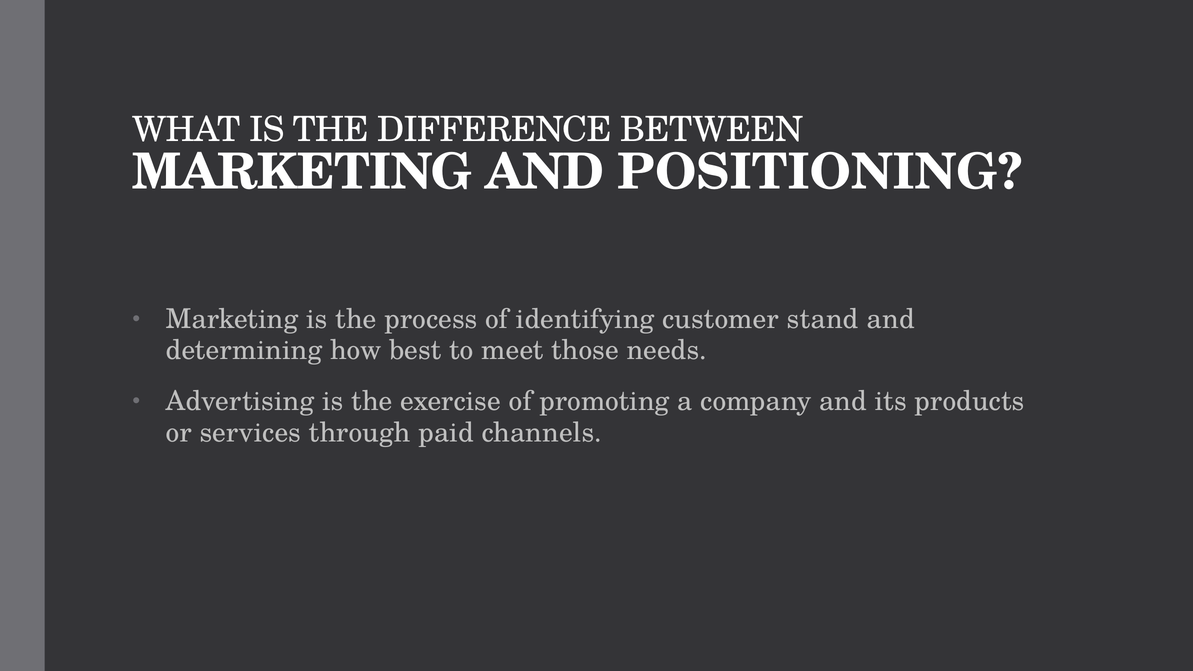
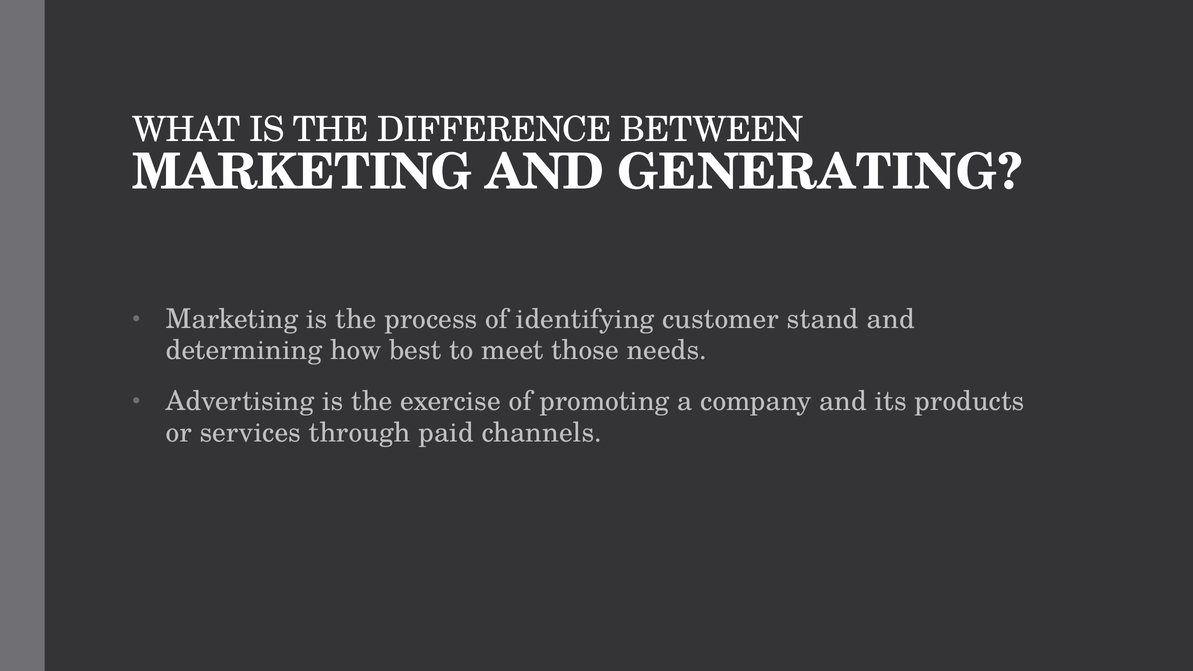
POSITIONING: POSITIONING -> GENERATING (820, 172)
